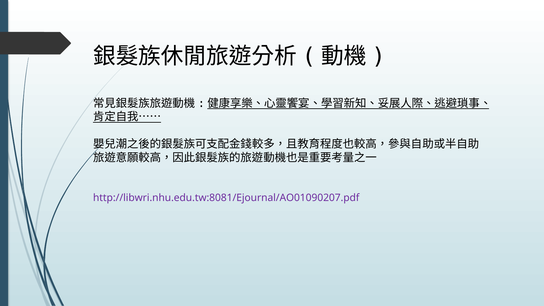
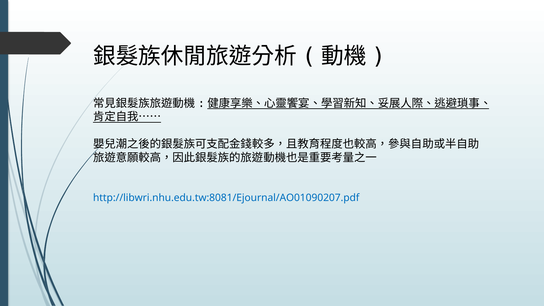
http://libwri.nhu.edu.tw:8081/Ejournal/AO01090207.pdf colour: purple -> blue (226, 198)
